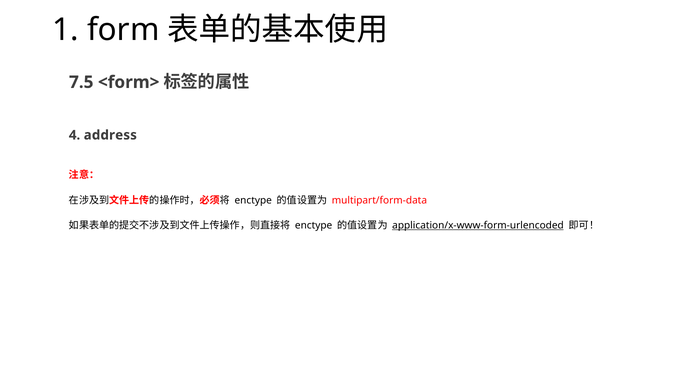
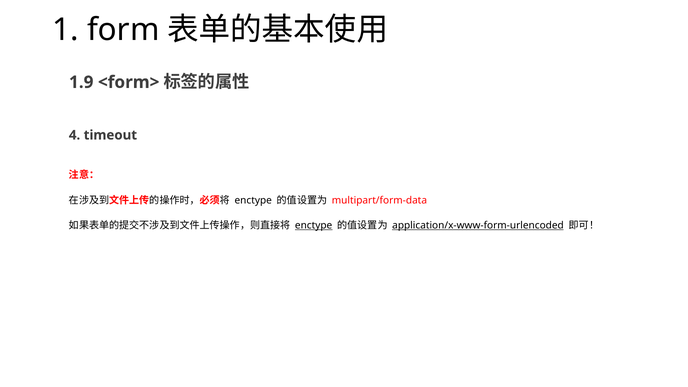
7.5: 7.5 -> 1.9 (81, 82)
address: address -> timeout (110, 135)
enctype underline: none -> present (314, 226)
